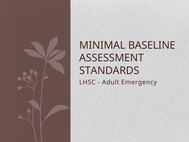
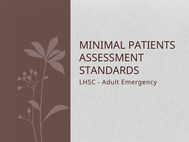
BASELINE: BASELINE -> PATIENTS (152, 45)
